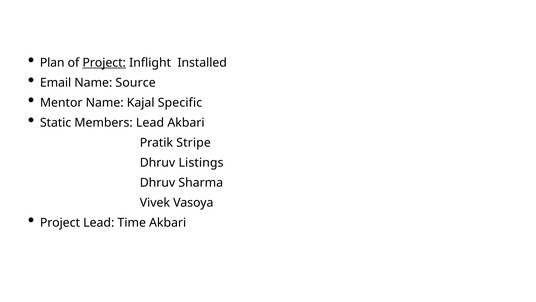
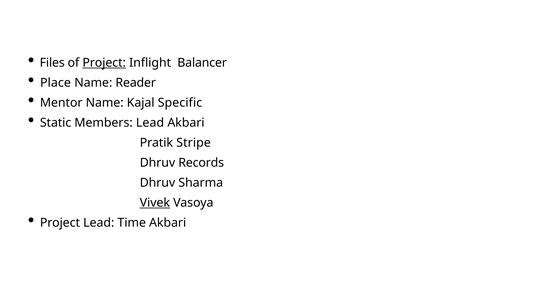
Plan: Plan -> Files (52, 63)
Installed: Installed -> Balancer (202, 63)
Email: Email -> Place (55, 83)
Source: Source -> Reader (136, 83)
Listings: Listings -> Records (201, 163)
Vivek underline: none -> present (155, 202)
